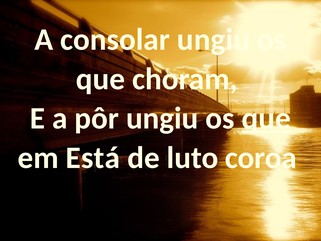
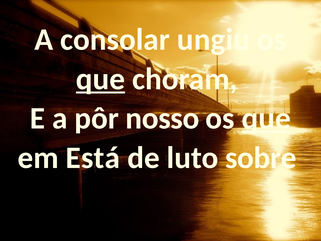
que underline: none -> present (100, 79)
pôr ungiu: ungiu -> nosso (162, 118)
coroa: coroa -> sobre (261, 158)
